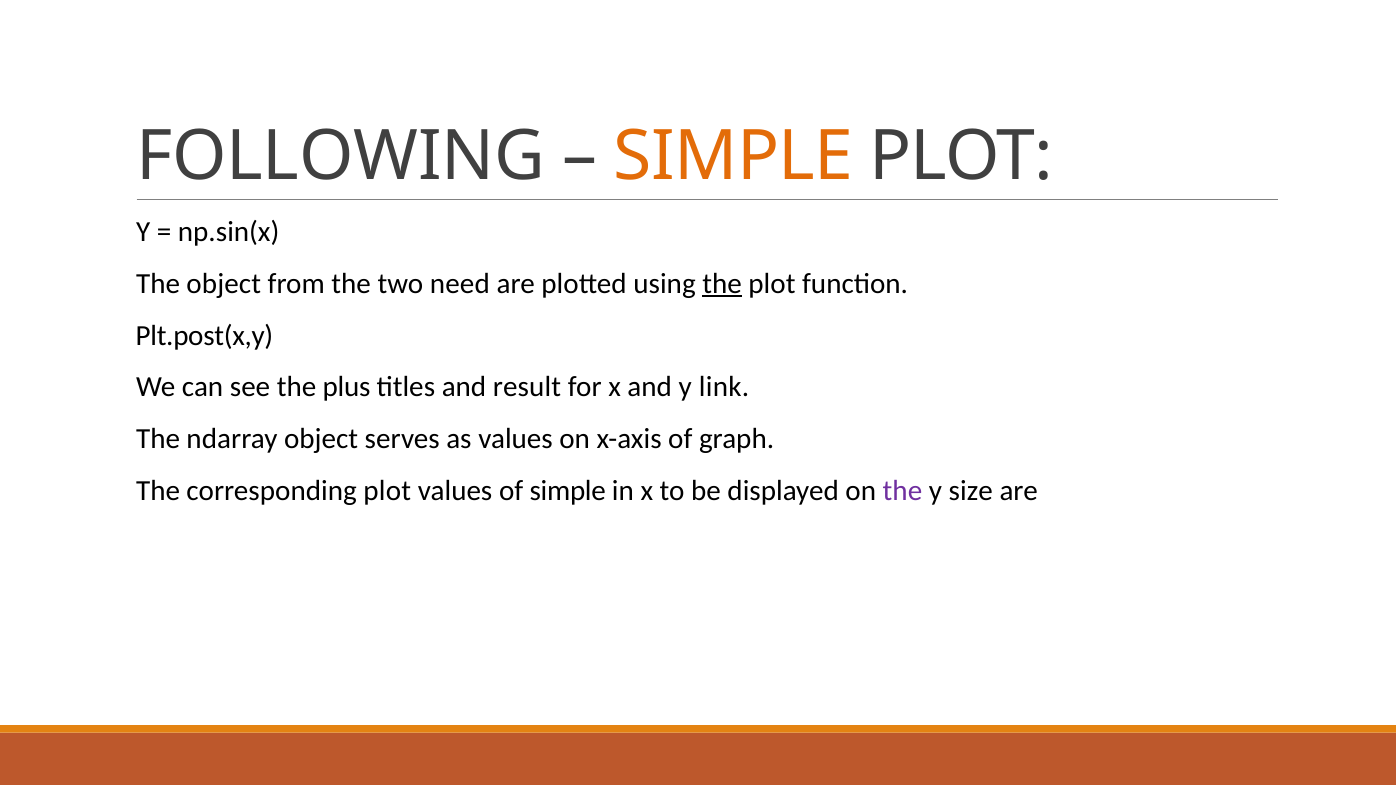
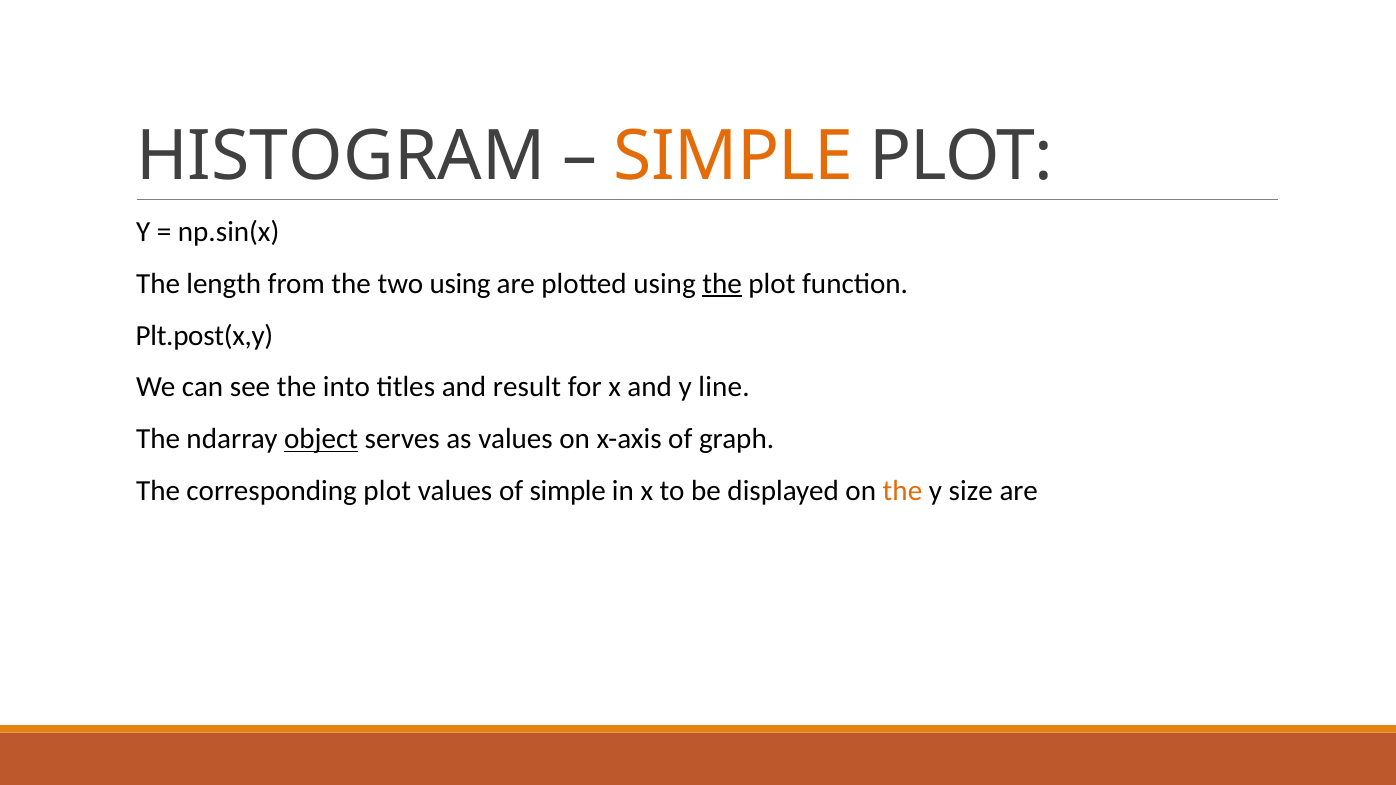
FOLLOWING: FOLLOWING -> HISTOGRAM (341, 156)
The object: object -> length (224, 284)
two need: need -> using (460, 284)
plus: plus -> into (346, 387)
link: link -> line (724, 387)
object underline: none -> present (321, 439)
the colour: purple -> orange (902, 491)
